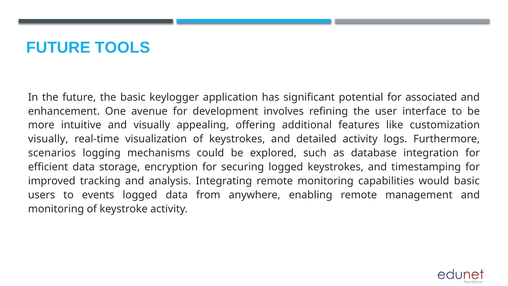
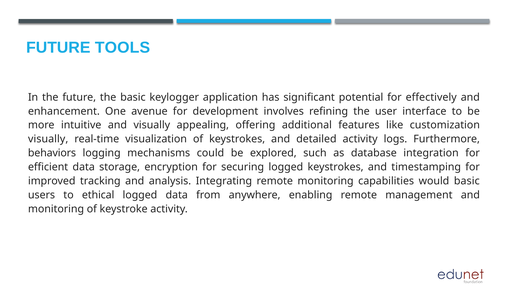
associated: associated -> effectively (431, 97)
scenarios: scenarios -> behaviors (52, 153)
events: events -> ethical (98, 195)
